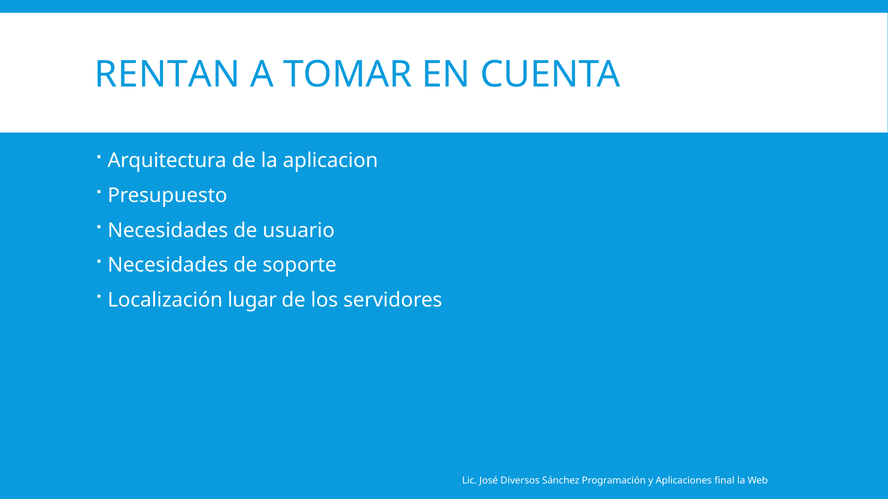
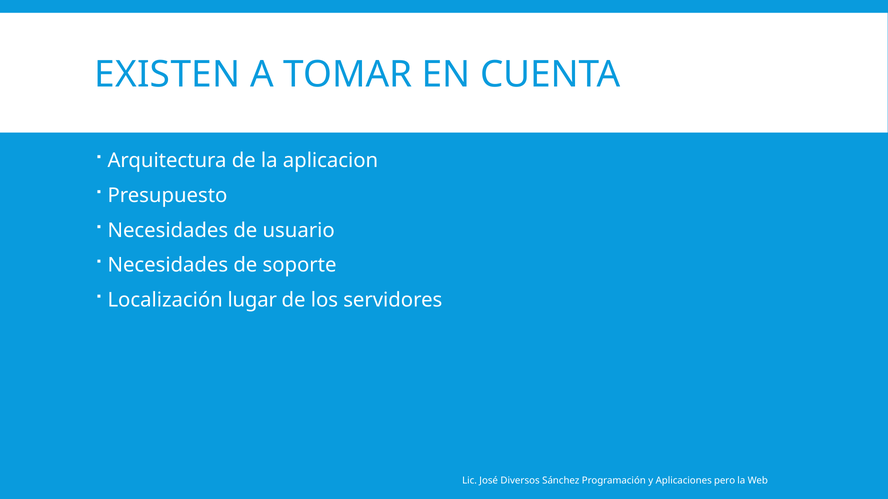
RENTAN: RENTAN -> EXISTEN (167, 75)
final: final -> pero (725, 481)
